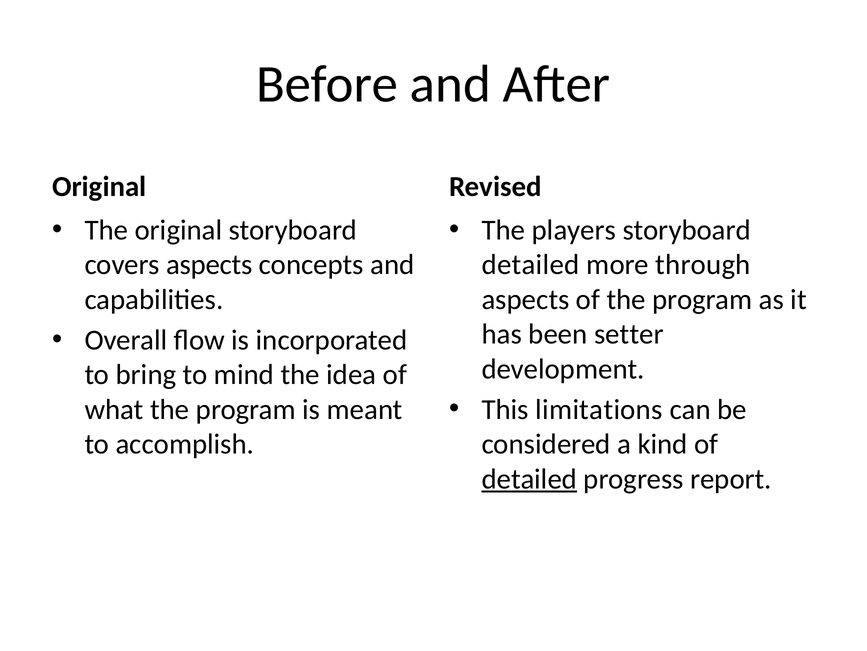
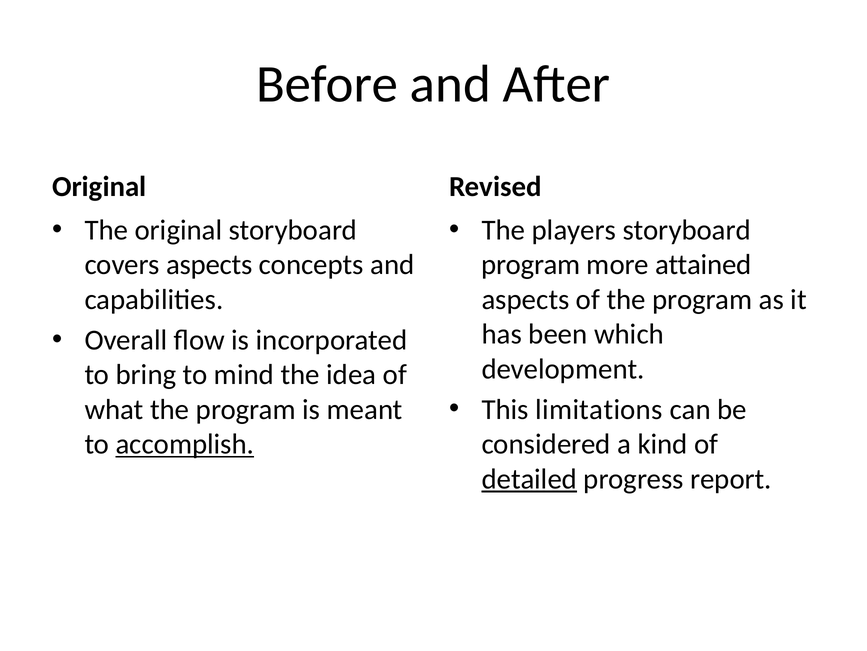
detailed: detailed -> program (531, 265)
through: through -> attained (703, 265)
setter: setter -> which (629, 334)
accomplish underline: none -> present (185, 444)
